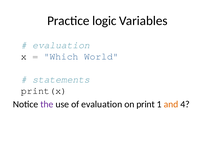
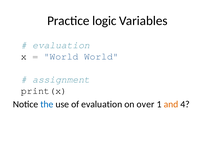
Which: Which -> World (61, 57)
statements: statements -> assignment (61, 80)
the colour: purple -> blue (47, 104)
print: print -> over (145, 104)
